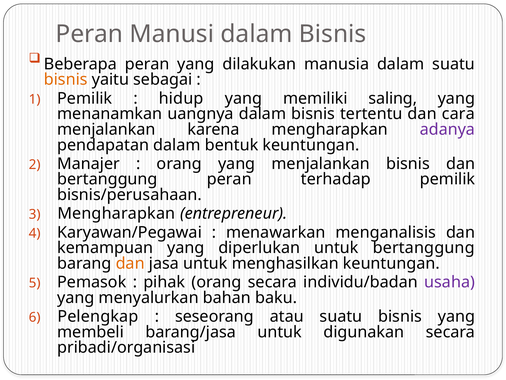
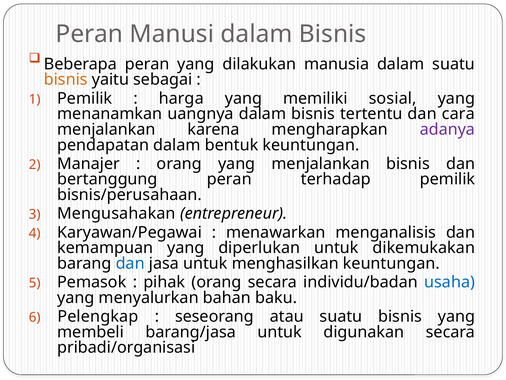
hidup: hidup -> harga (181, 98)
saling: saling -> sosial (393, 98)
Mengharapkan: Mengharapkan -> Mengusahakan (116, 213)
untuk bertanggung: bertanggung -> dikemukakan (424, 248)
dan colour: orange -> blue (130, 263)
usaha colour: purple -> blue (450, 282)
